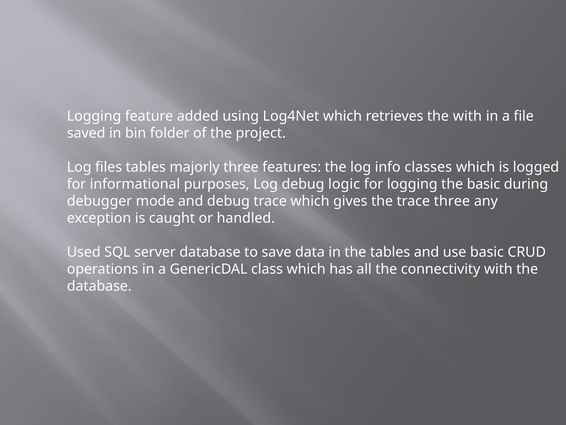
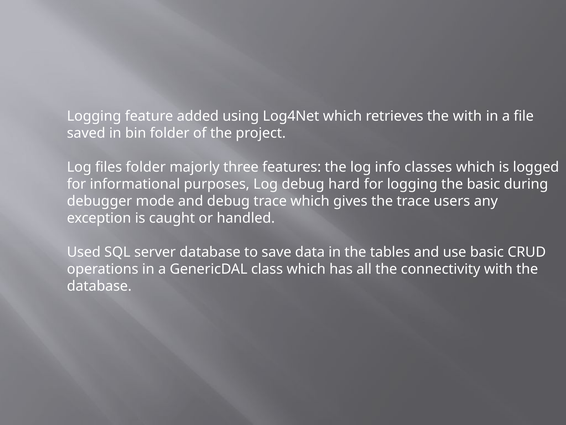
files tables: tables -> folder (146, 167)
logic: logic -> hard (344, 184)
trace three: three -> users (452, 201)
